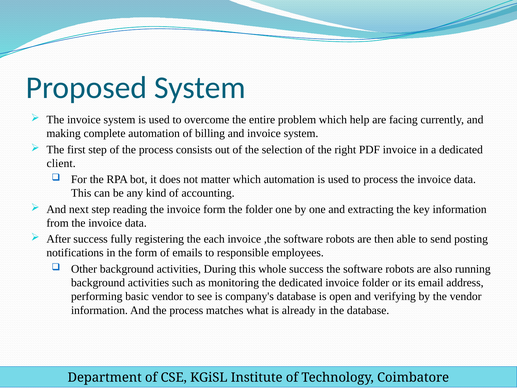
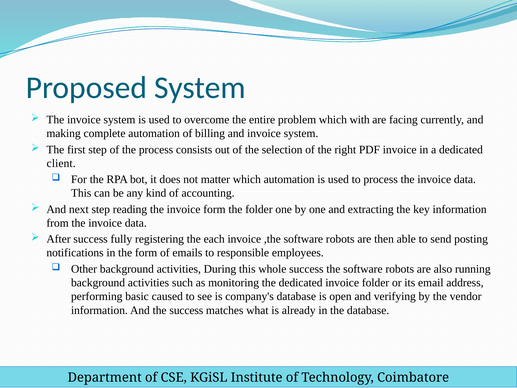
help: help -> with (360, 120)
basic vendor: vendor -> caused (167, 296)
And the process: process -> success (186, 310)
